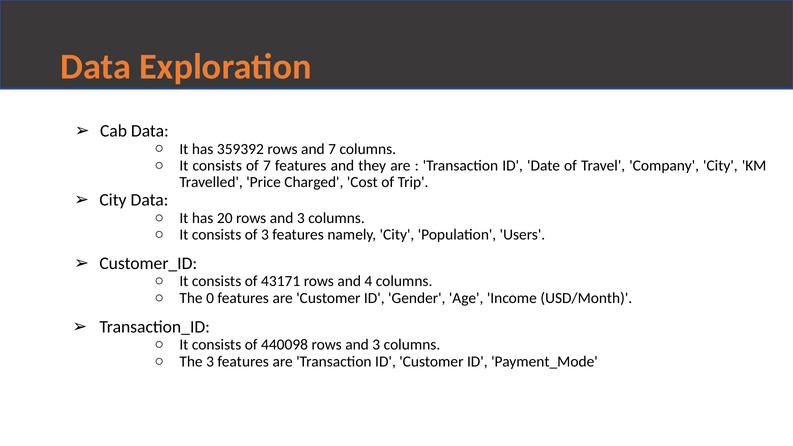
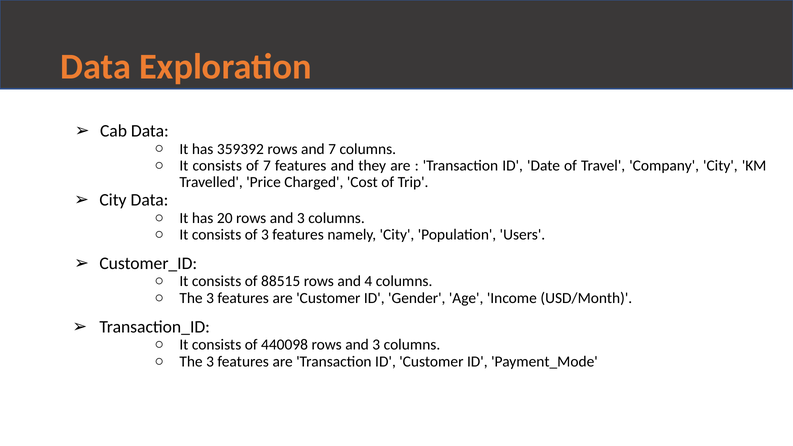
43171: 43171 -> 88515 (281, 281)
0: 0 -> 3 (210, 298)
